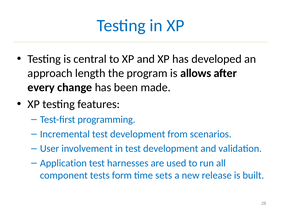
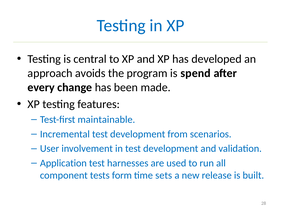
length: length -> avoids (90, 73)
allows: allows -> spend (196, 73)
programming: programming -> maintainable (106, 119)
